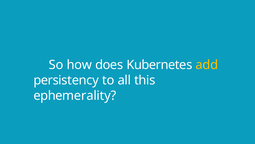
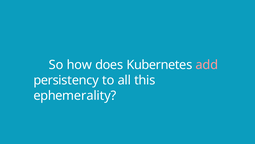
add colour: yellow -> pink (207, 65)
